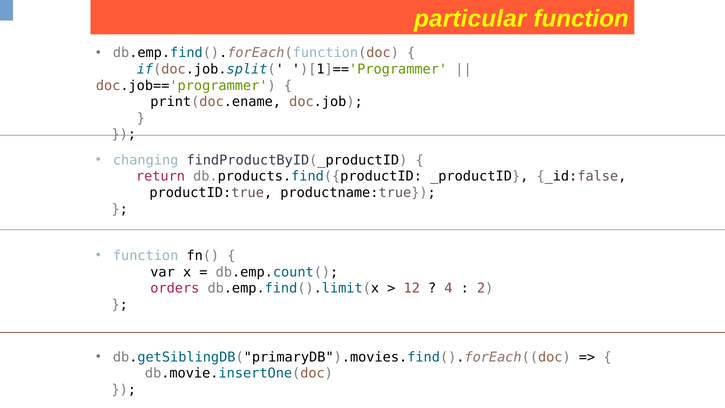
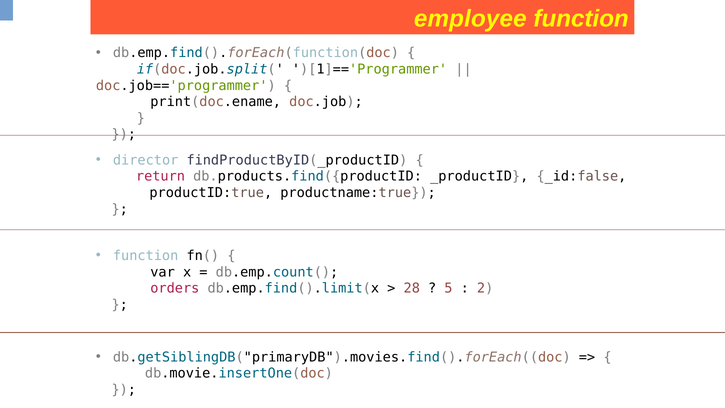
particular: particular -> employee (470, 19)
changing: changing -> director (146, 160)
12: 12 -> 28 (412, 288)
4: 4 -> 5 (448, 288)
